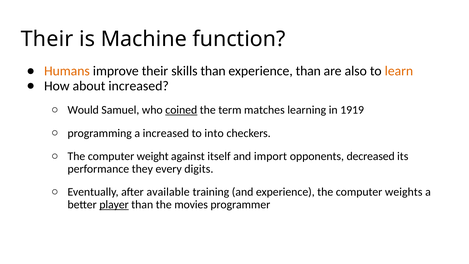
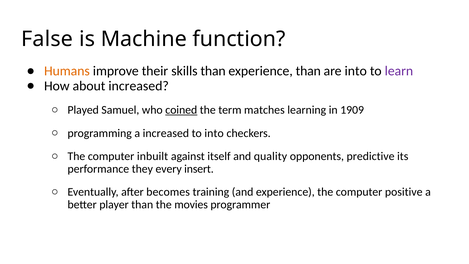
Their: Their -> False (47, 39)
are also: also -> into (356, 71)
learn colour: orange -> purple (399, 71)
Would: Would -> Played (83, 110)
1919: 1919 -> 1909 (352, 110)
weight: weight -> inbuilt (153, 156)
import: import -> quality (270, 156)
decreased: decreased -> predictive (371, 156)
digits: digits -> insert (199, 169)
available: available -> becomes (168, 192)
weights: weights -> positive (404, 192)
player underline: present -> none (114, 205)
